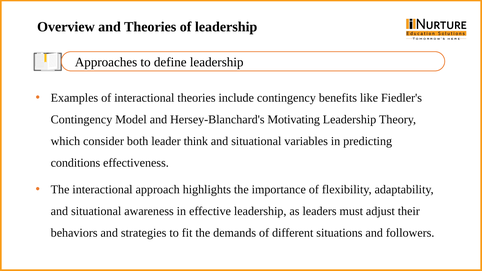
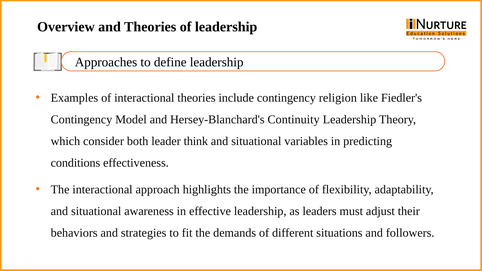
benefits: benefits -> religion (338, 98)
Motivating: Motivating -> Continuity (294, 119)
